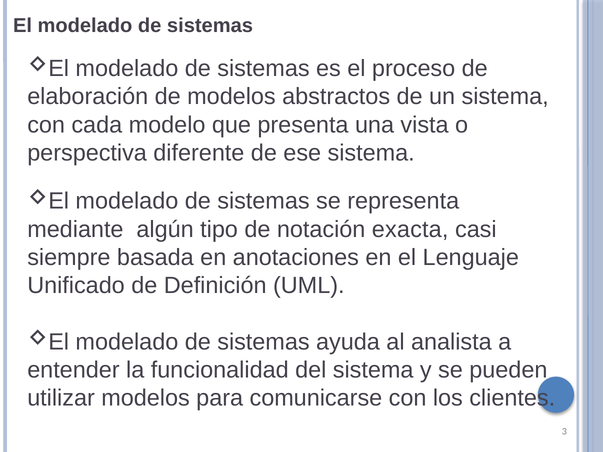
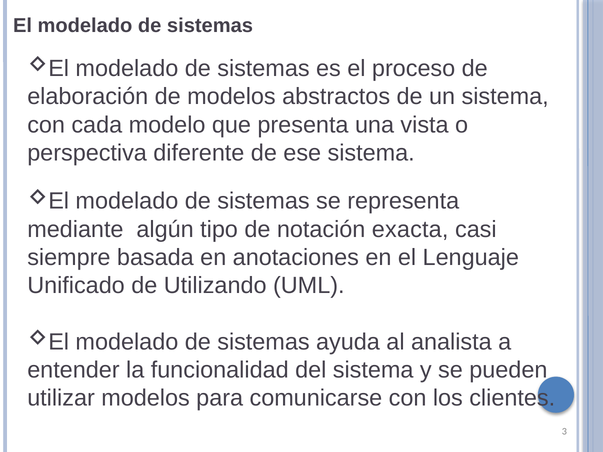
Definición: Definición -> Utilizando (215, 286)
